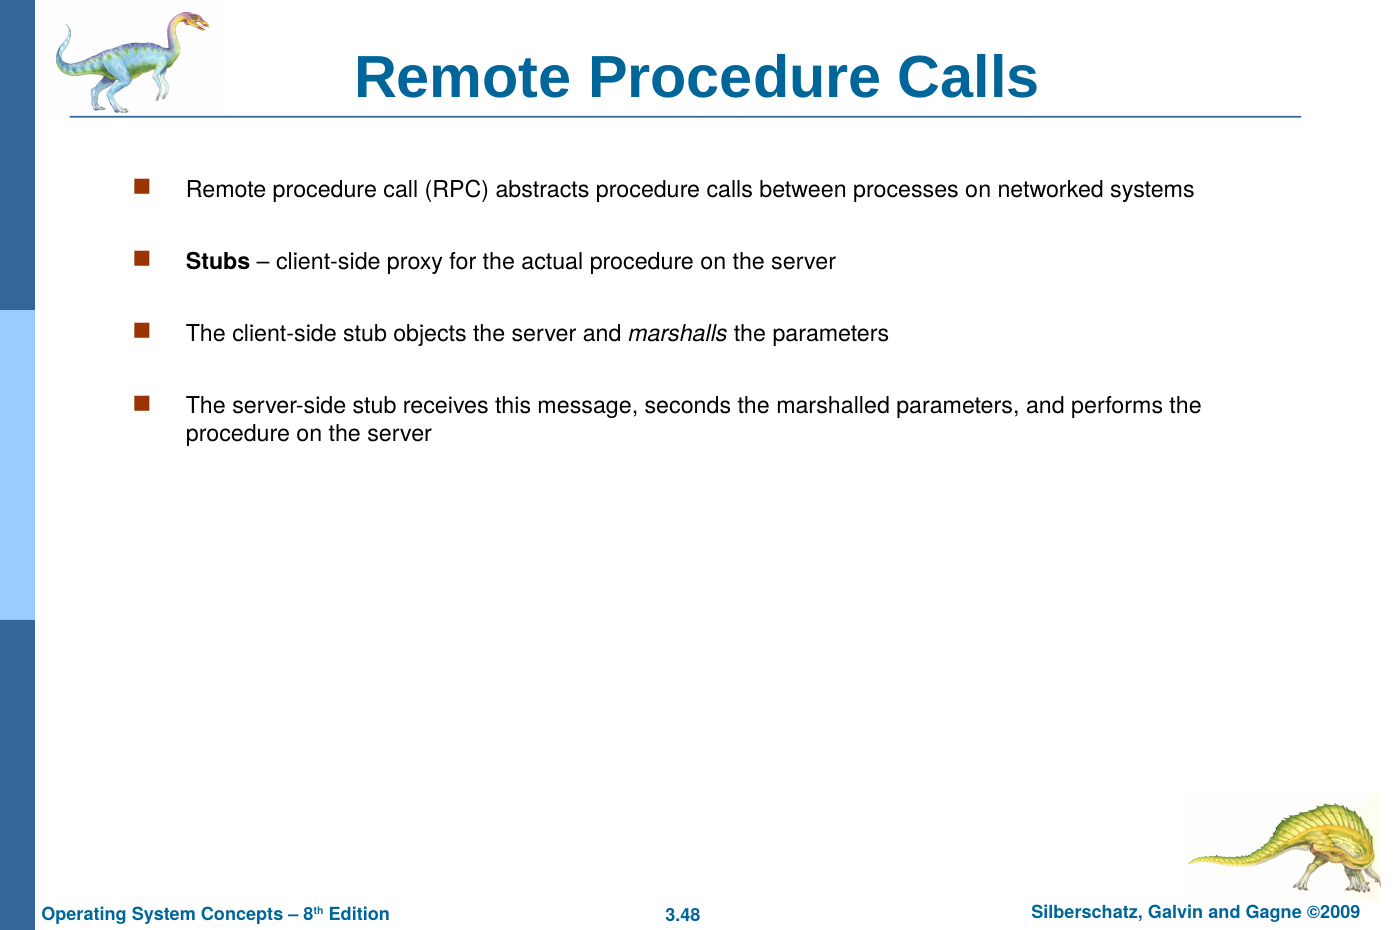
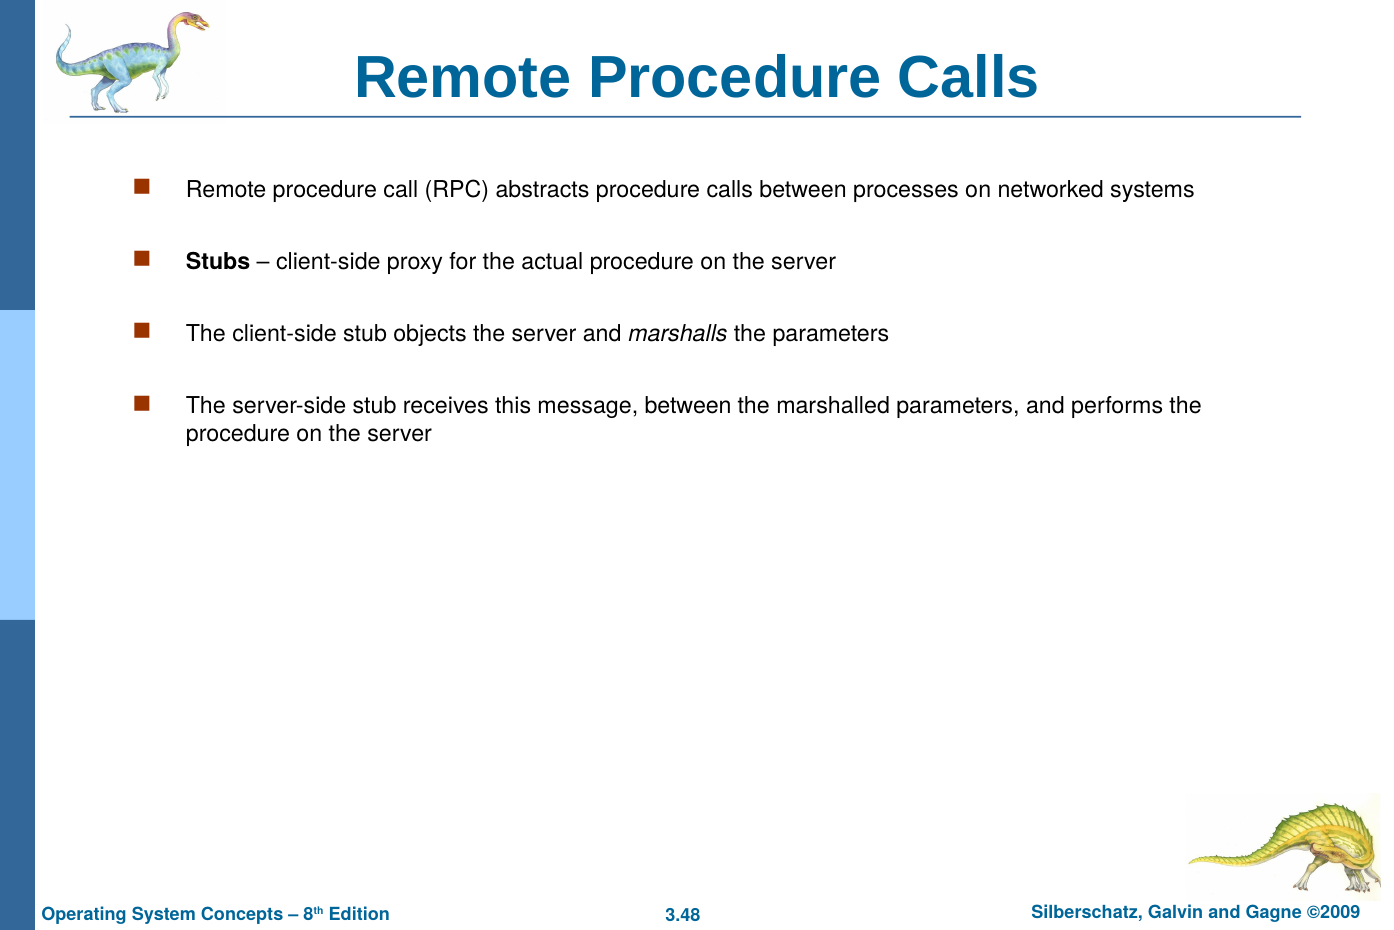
message seconds: seconds -> between (688, 405)
